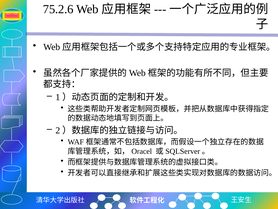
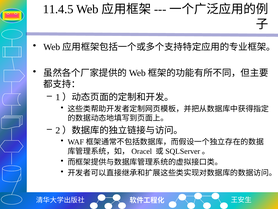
75.2.6: 75.2.6 -> 11.4.5 (58, 9)
